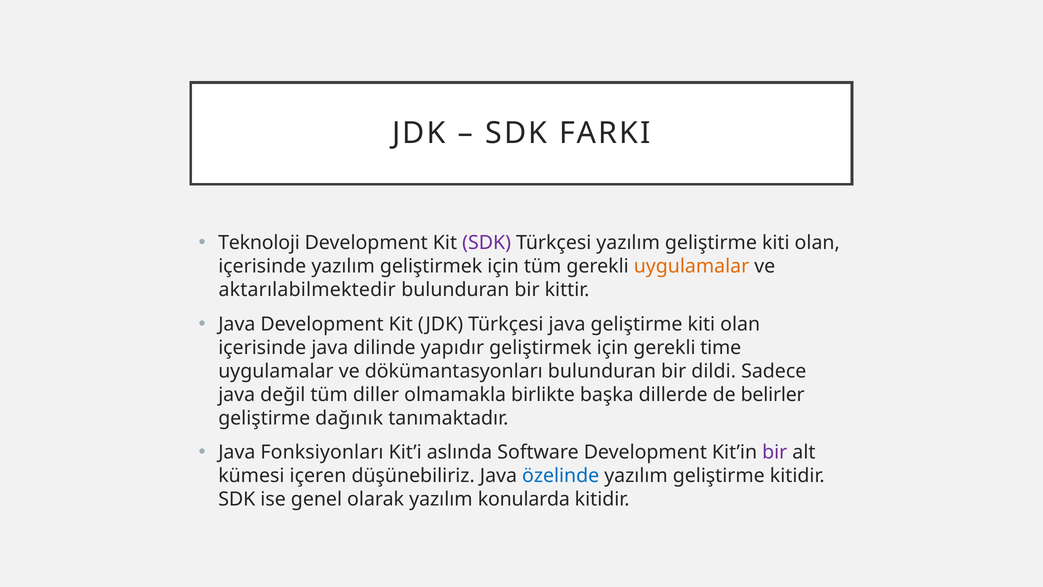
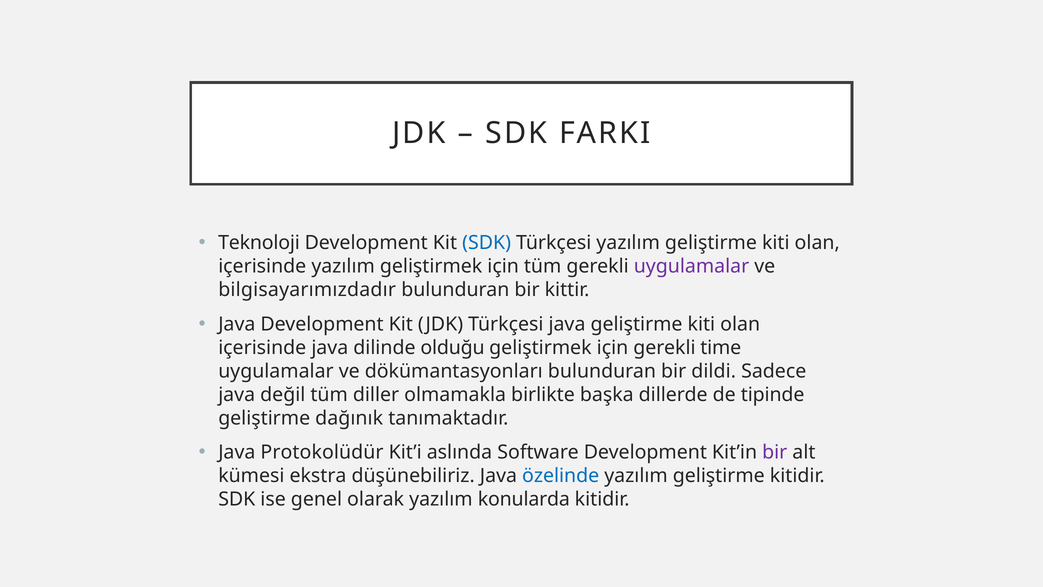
SDK colour: purple -> blue (487, 243)
uygulamalar colour: orange -> purple (692, 266)
aktarılabilmektedir: aktarılabilmektedir -> bilgisayarımızdadır (307, 290)
yapıdır: yapıdır -> olduğu (453, 347)
belirler: belirler -> tipinde (773, 394)
Fonksiyonları: Fonksiyonları -> Protokolüdür (322, 452)
içeren: içeren -> ekstra (318, 476)
